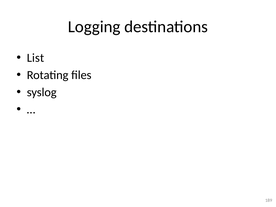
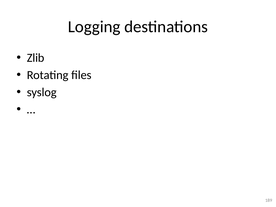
List: List -> Zlib (36, 58)
